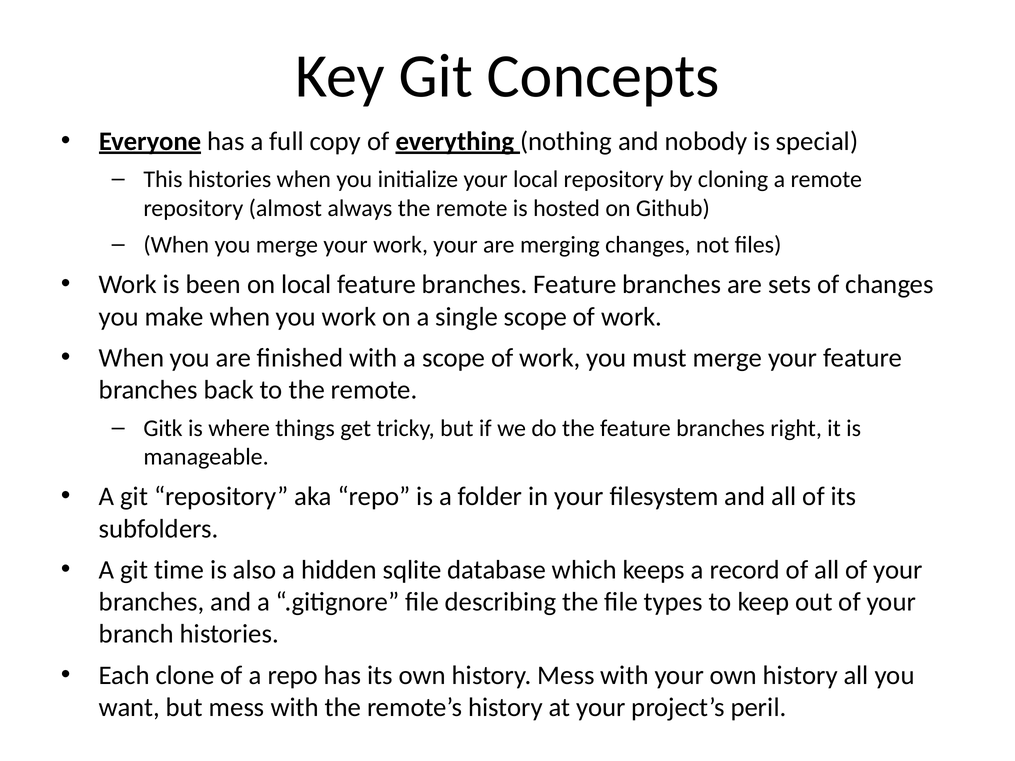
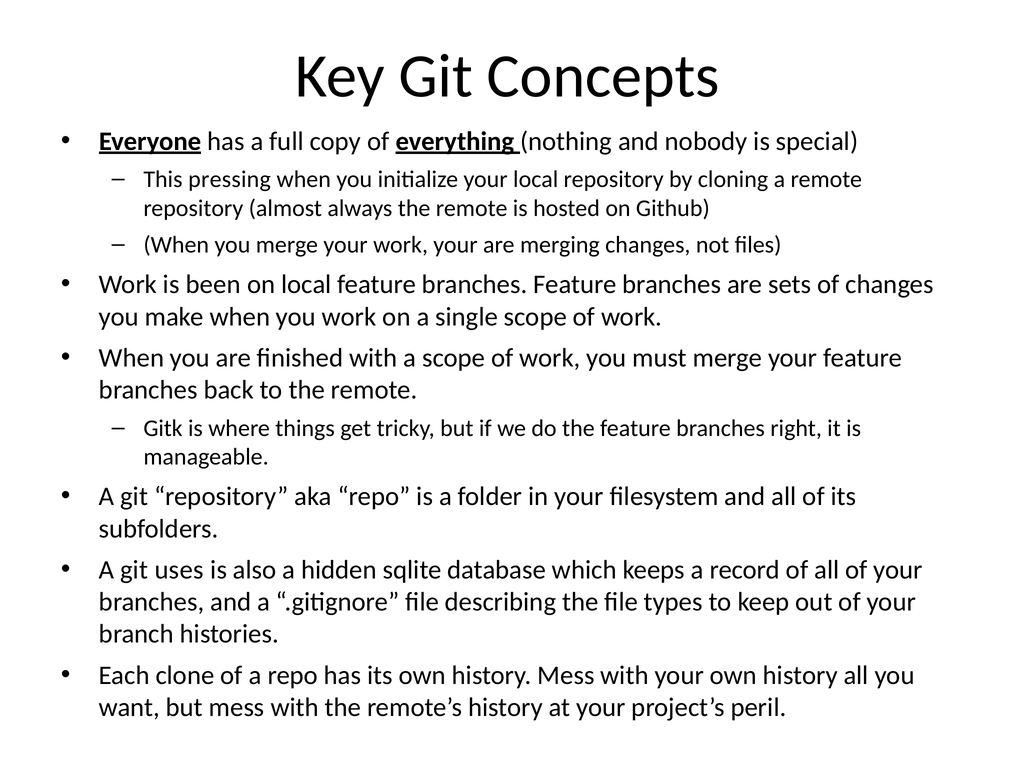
This histories: histories -> pressing (230, 180)
time: time -> uses (179, 570)
